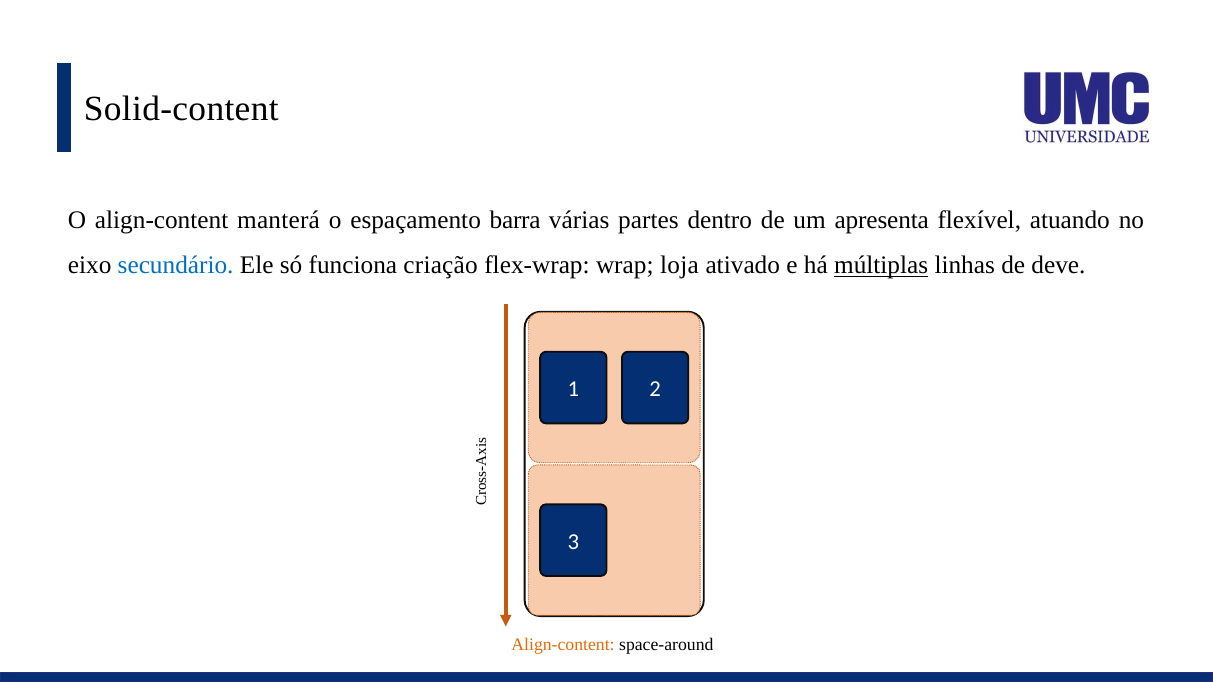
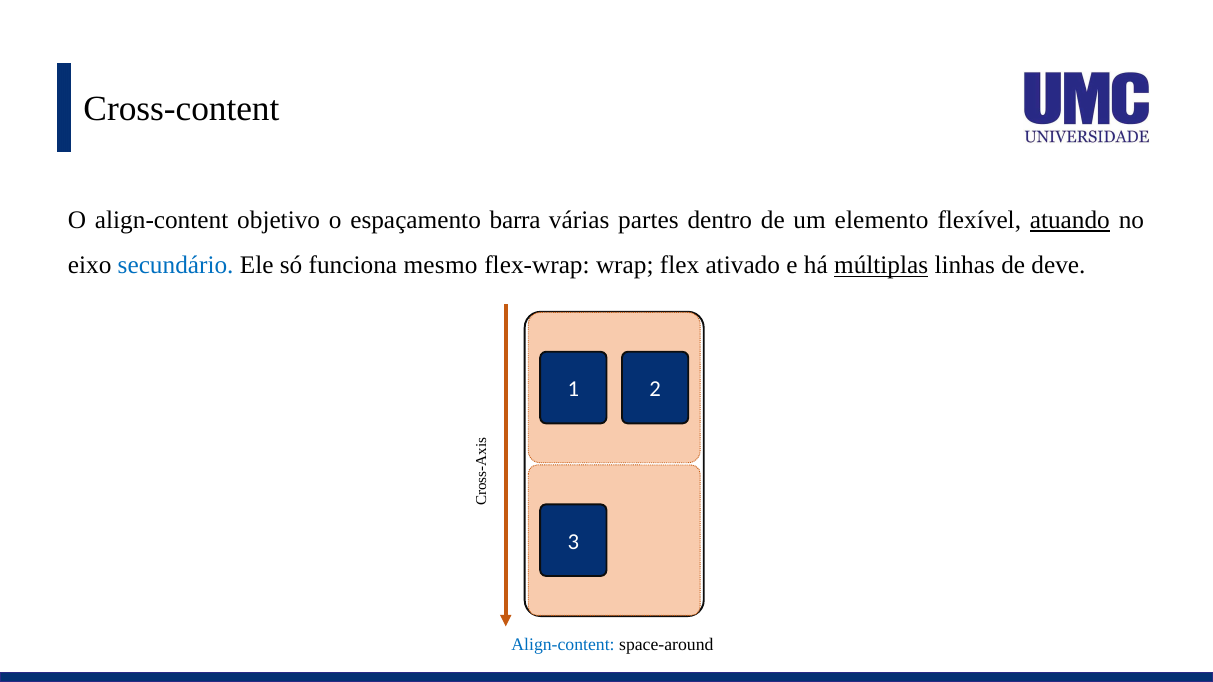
Solid-content: Solid-content -> Cross-content (181, 108)
manterá: manterá -> objetivo (279, 220)
apresenta: apresenta -> elemento (882, 220)
atuando underline: none -> present (1070, 220)
criação: criação -> mesmo (441, 266)
loja: loja -> flex (680, 266)
Align-content colour: orange -> blue (563, 645)
